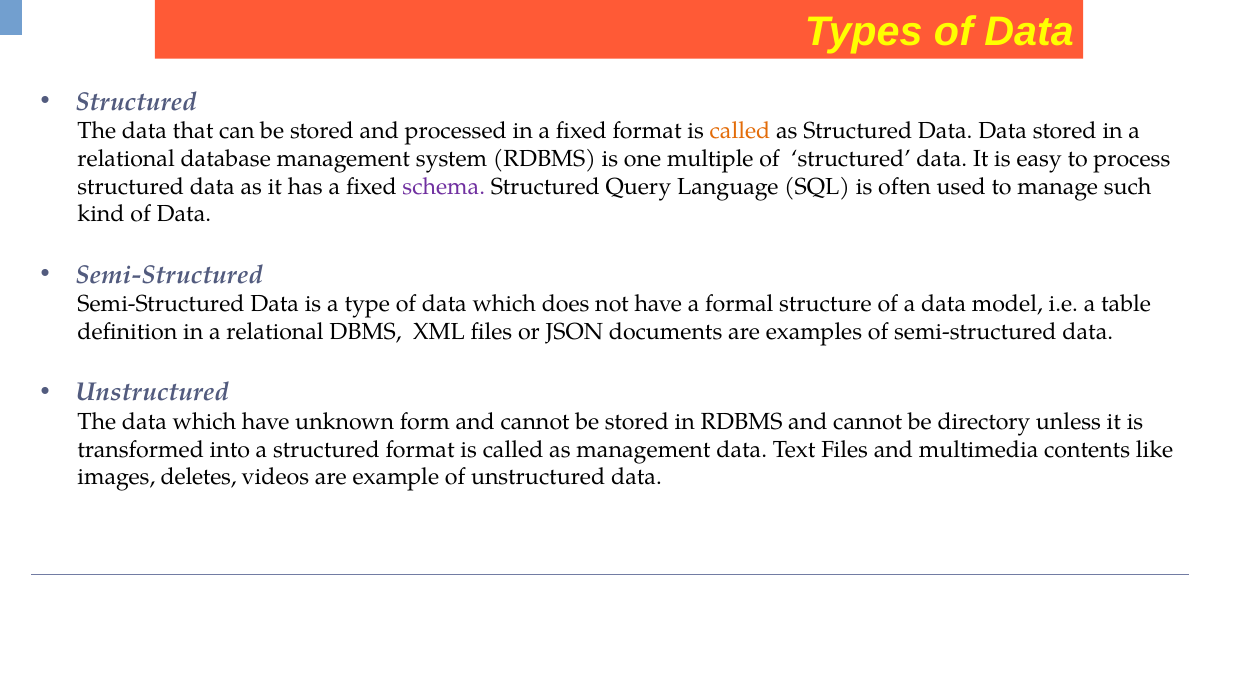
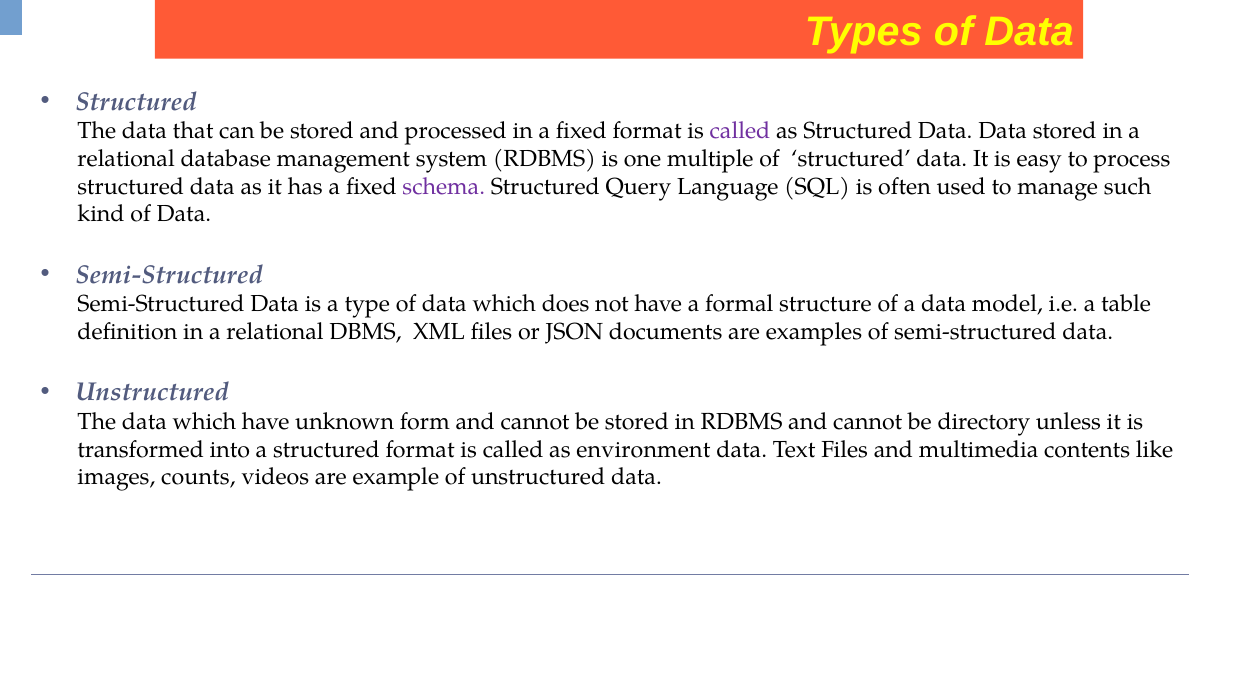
called colour: orange -> purple (740, 131)
as management: management -> environment (643, 450)
deletes: deletes -> counts (198, 478)
